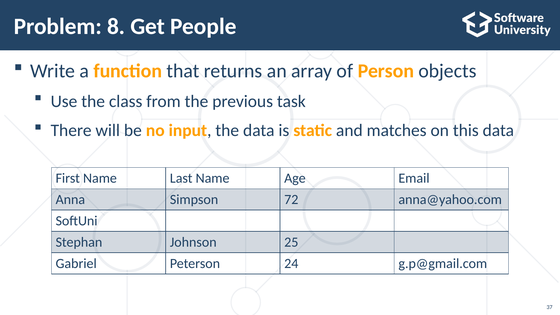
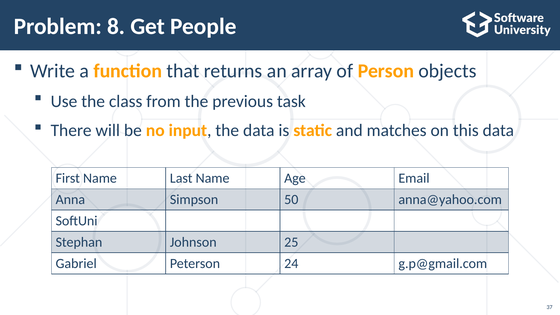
72: 72 -> 50 (291, 200)
